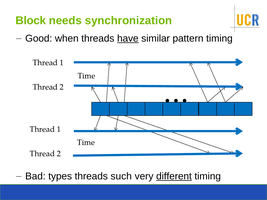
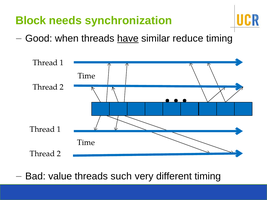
pattern: pattern -> reduce (188, 39)
types: types -> value (60, 176)
different underline: present -> none (174, 176)
